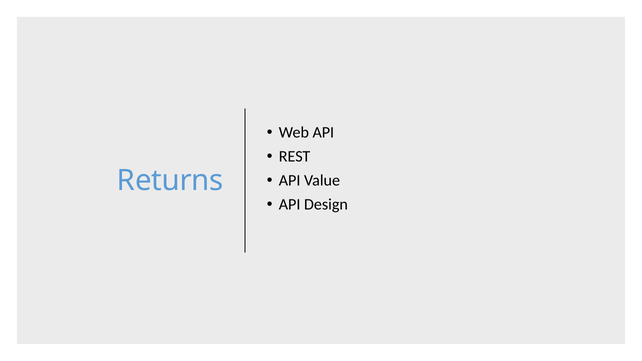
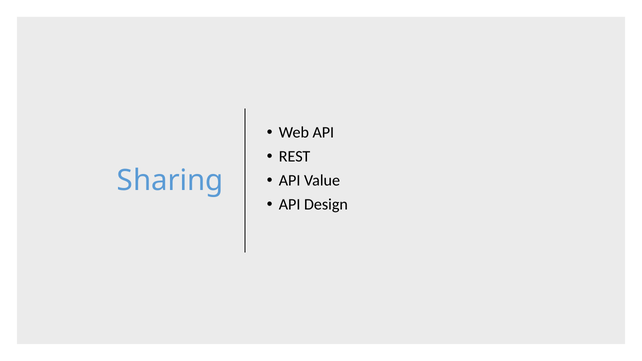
Returns: Returns -> Sharing (170, 180)
